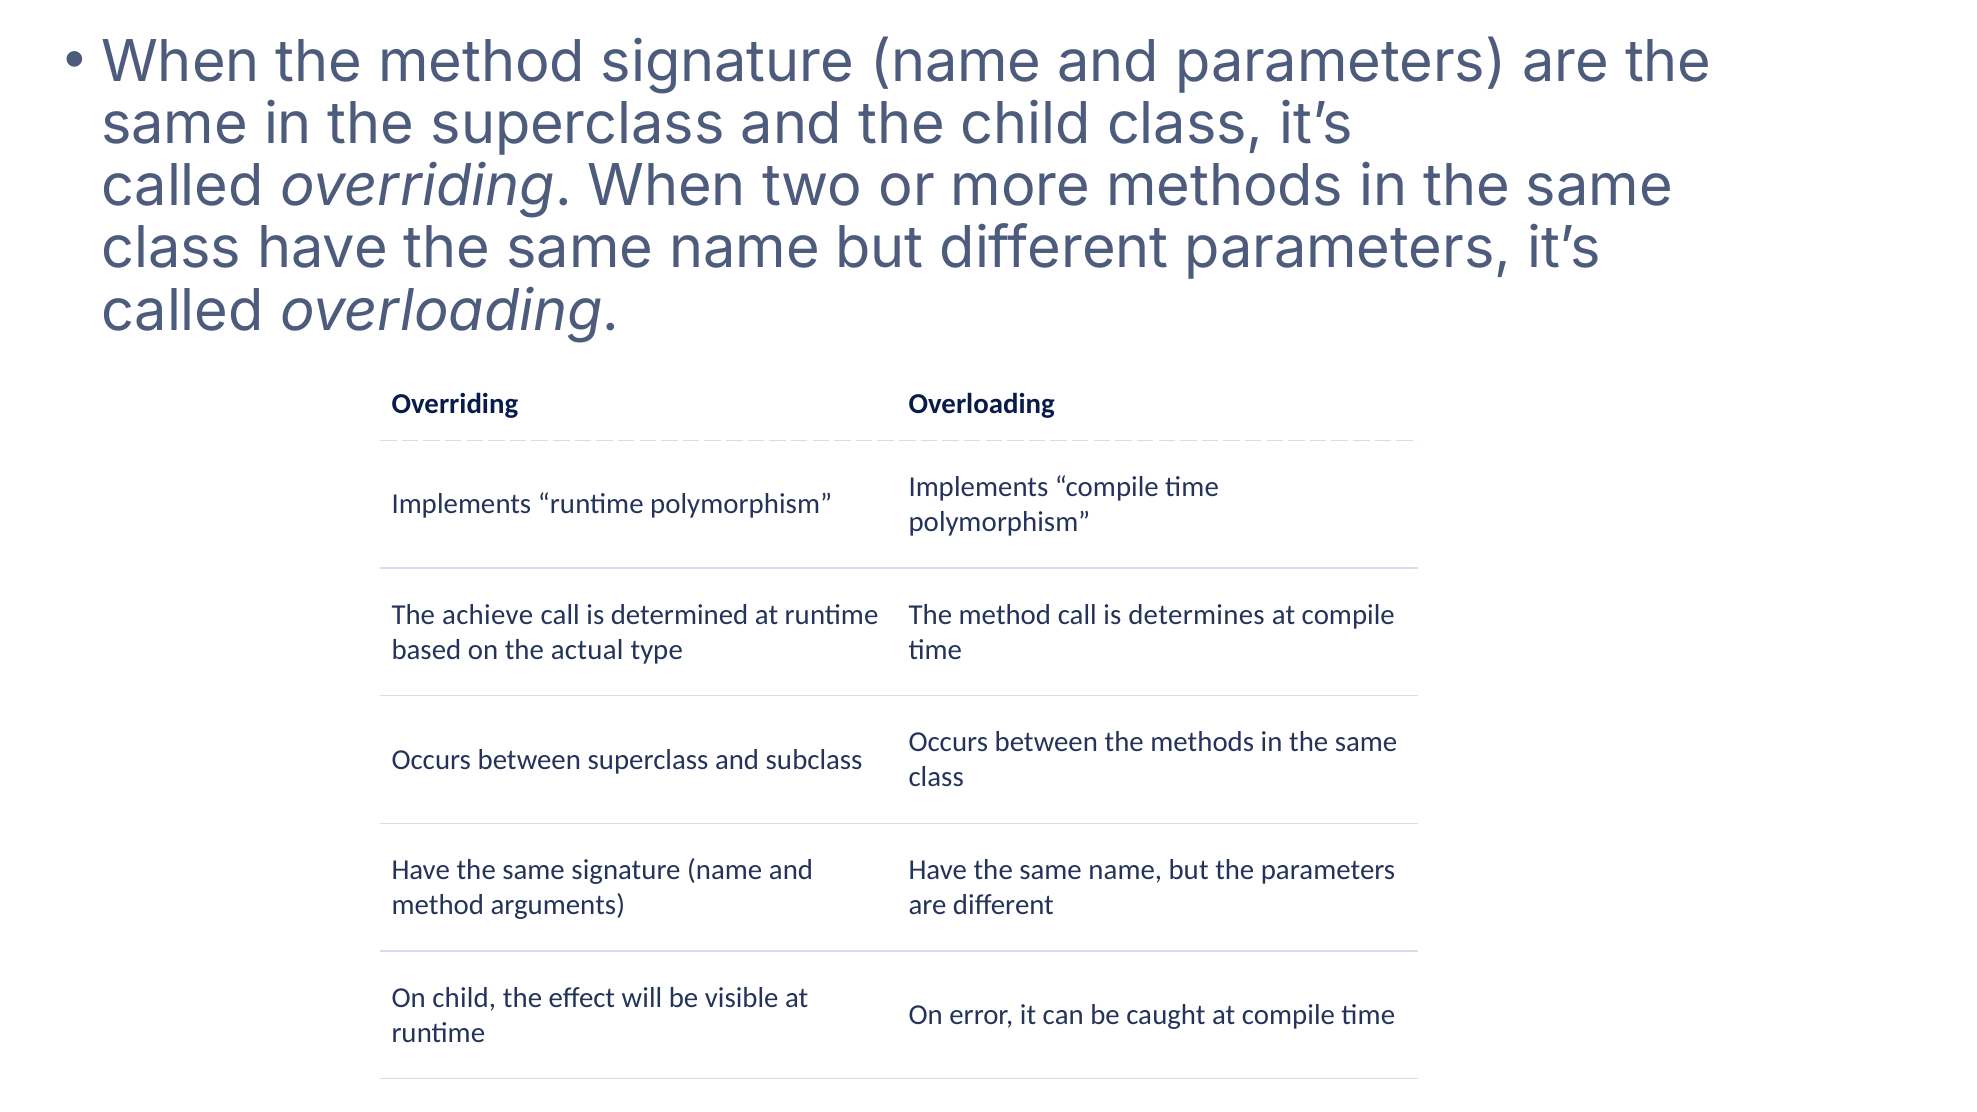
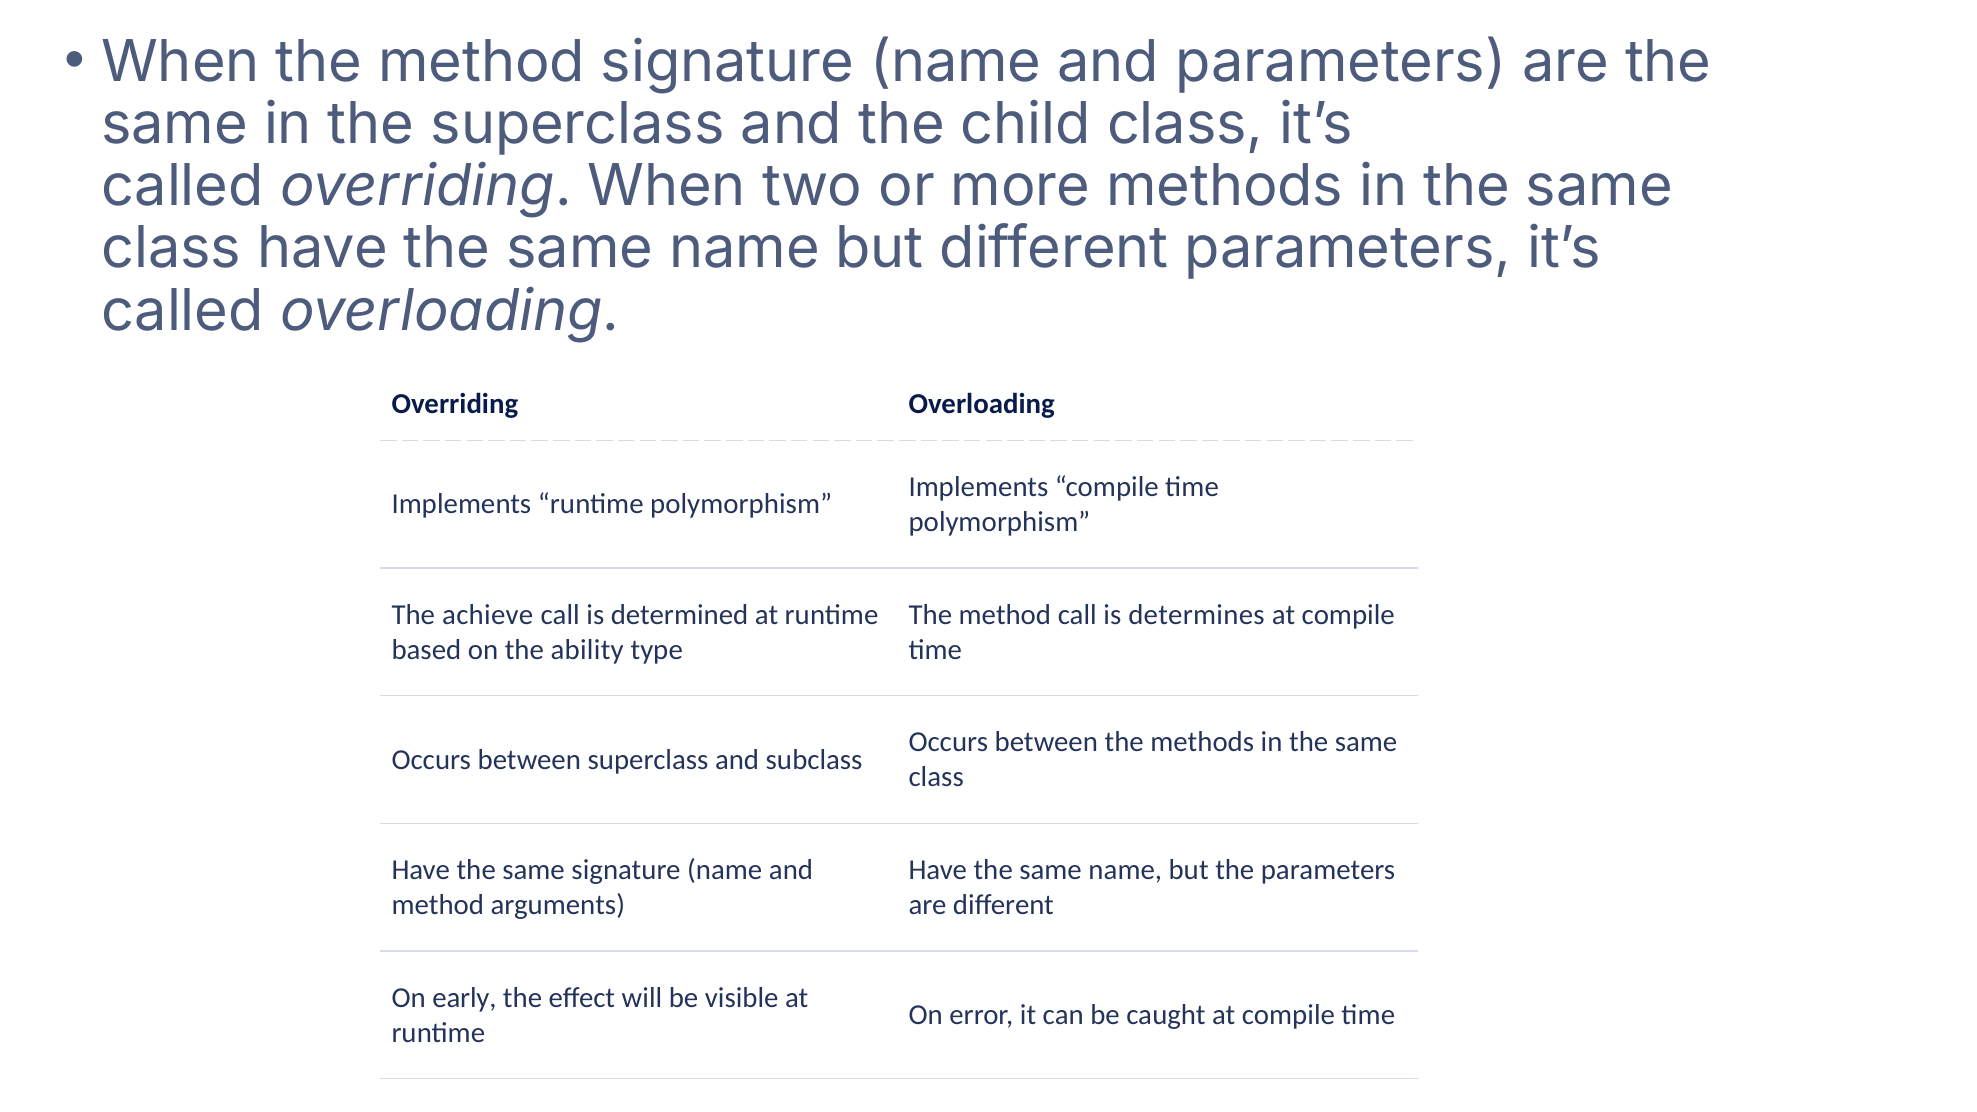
actual: actual -> ability (587, 650)
On child: child -> early (464, 998)
